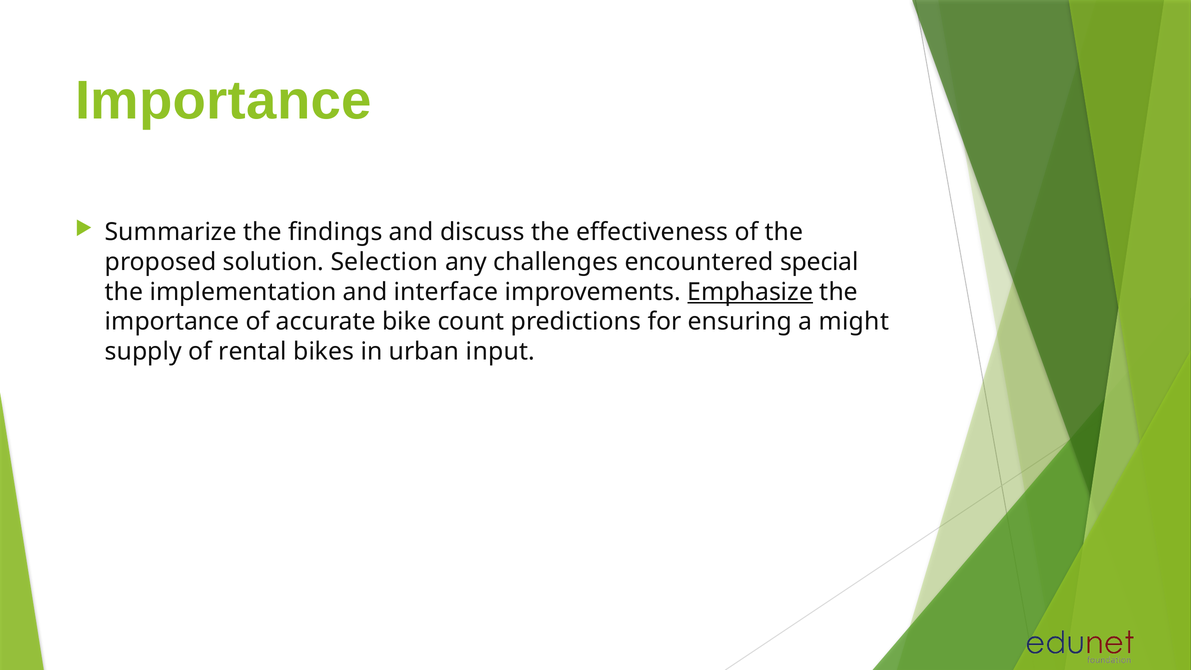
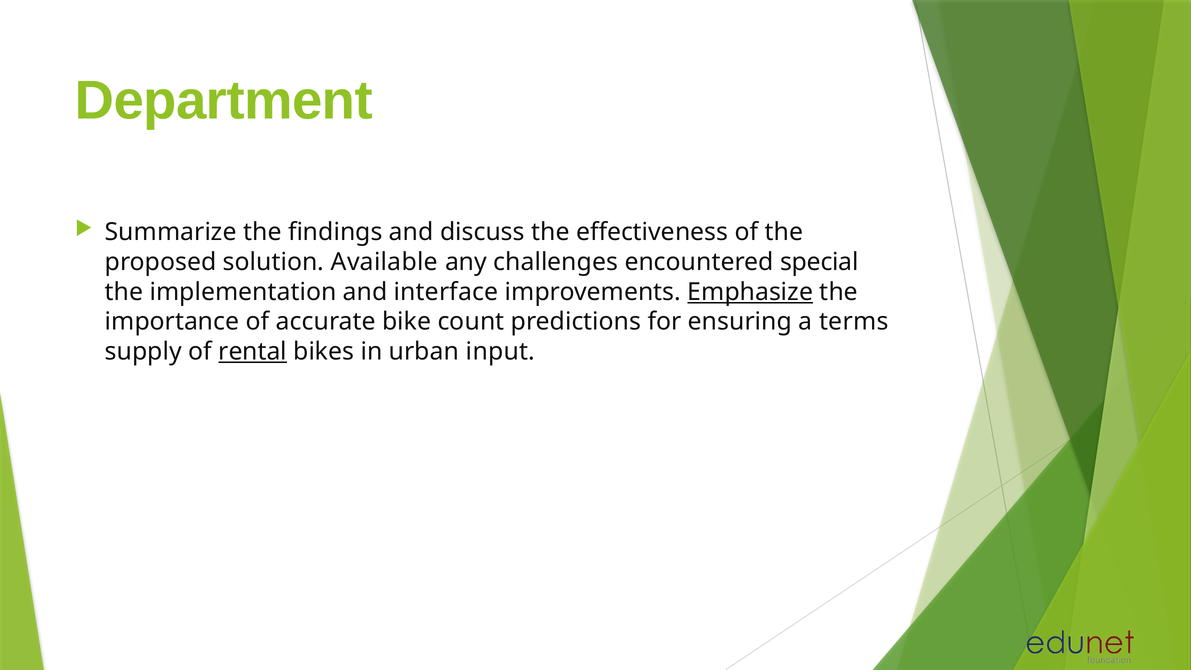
Importance: Importance -> Department (224, 101)
Selection: Selection -> Available (384, 262)
might: might -> terms (854, 322)
rental underline: none -> present (253, 351)
